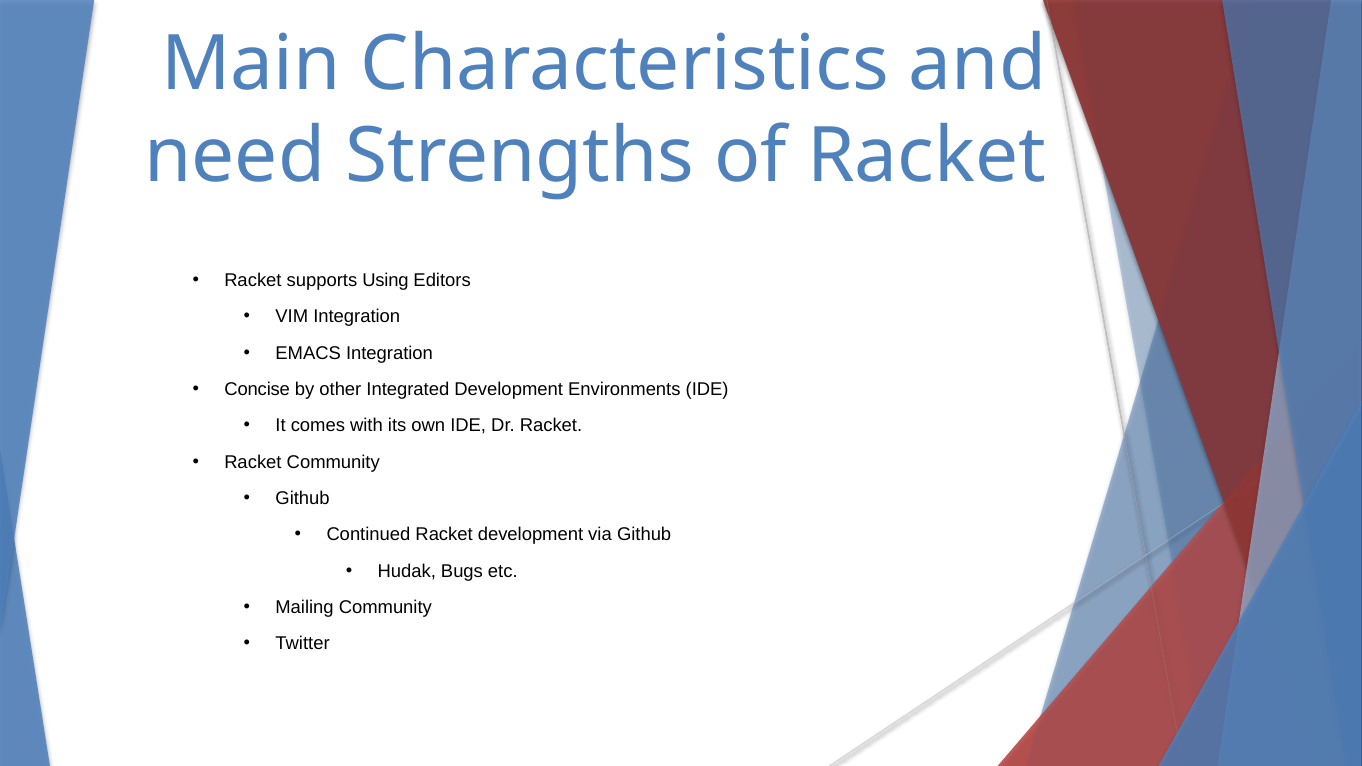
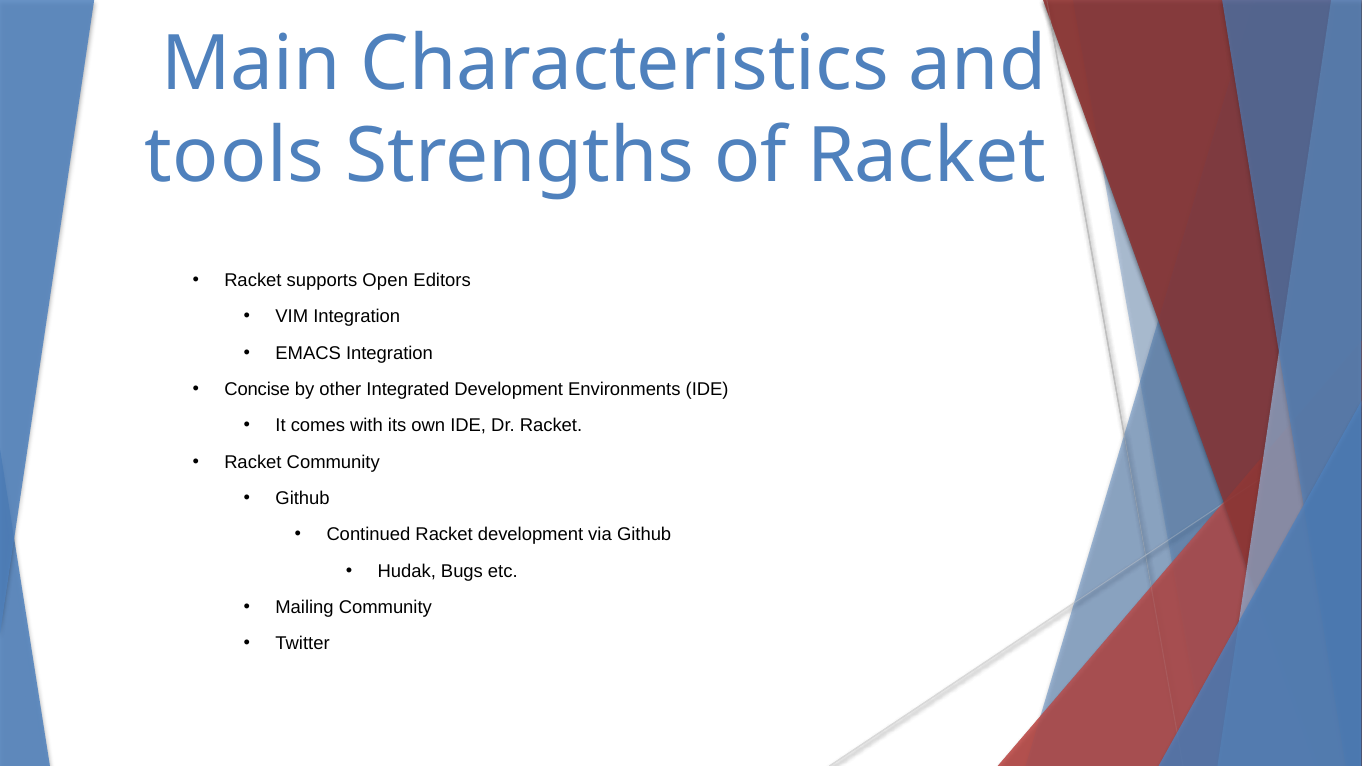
need: need -> tools (234, 157)
Using: Using -> Open (385, 280)
